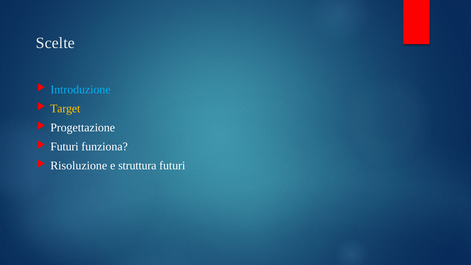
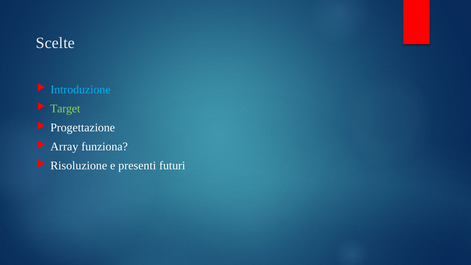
Target colour: yellow -> light green (65, 109)
Futuri: Futuri -> Array (64, 147)
struttura: struttura -> presenti (137, 166)
